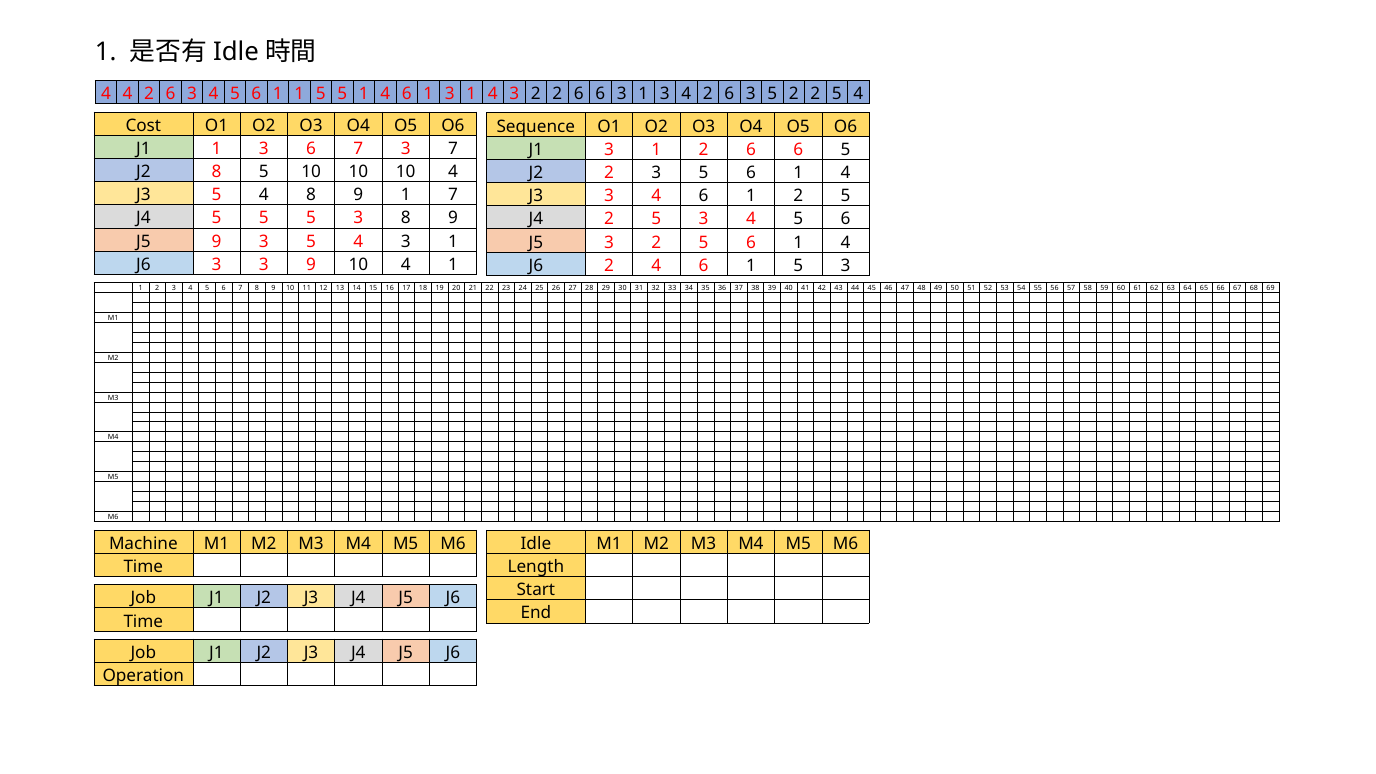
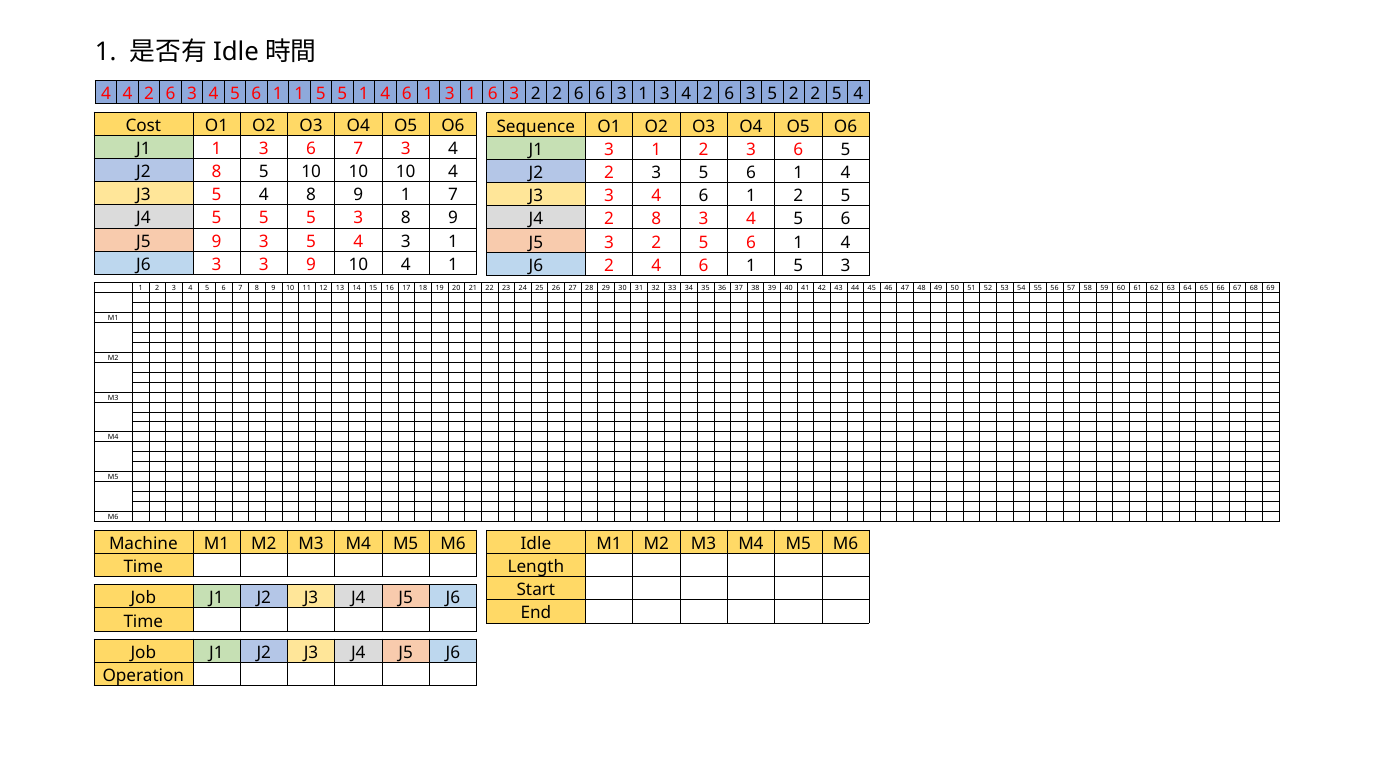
3 1 4: 4 -> 6 (493, 94)
7 3 7: 7 -> 4 (453, 149)
3 1 2 6: 6 -> 3 (751, 150)
5: 5 -> 8 (656, 219)
